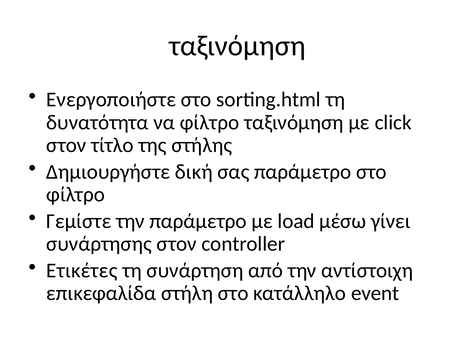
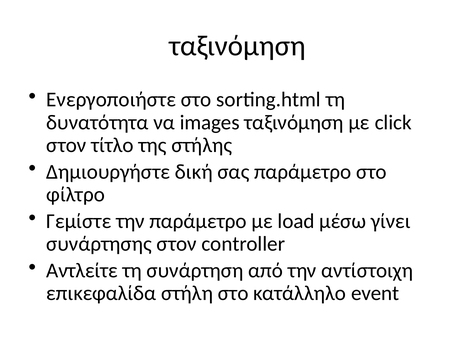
να φίλτρο: φίλτρο -> images (210, 122)
Ετικέτες: Ετικέτες -> Αντλείτε (82, 271)
